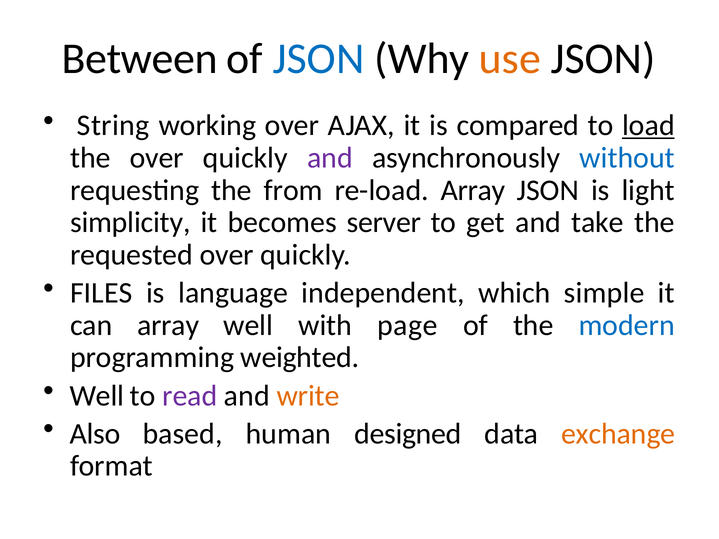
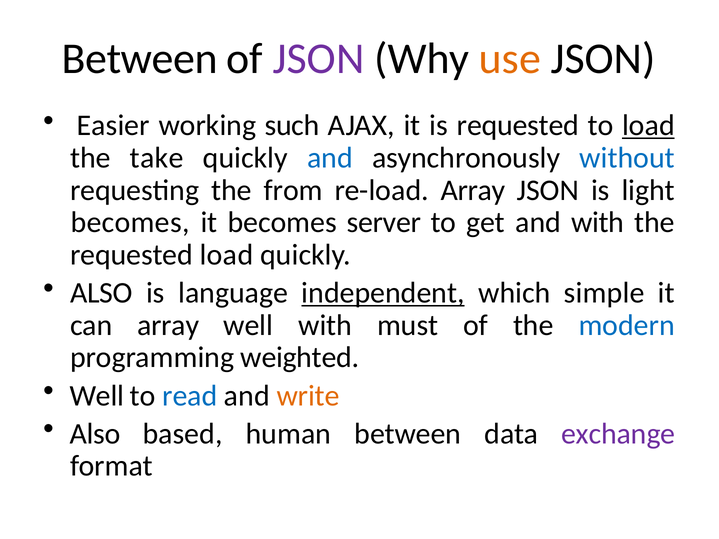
JSON colour: blue -> purple (319, 59)
String: String -> Easier (113, 126)
working over: over -> such (292, 126)
is compared: compared -> requested (518, 126)
the over: over -> take (157, 158)
and colour: purple -> blue (330, 158)
simplicity: simplicity -> becomes (130, 223)
and take: take -> with (598, 223)
requested over: over -> load (227, 255)
FILES: FILES -> ALSO (101, 293)
independent underline: none -> present (383, 293)
page: page -> must (408, 325)
read colour: purple -> blue (190, 396)
human designed: designed -> between (408, 434)
exchange colour: orange -> purple (618, 434)
